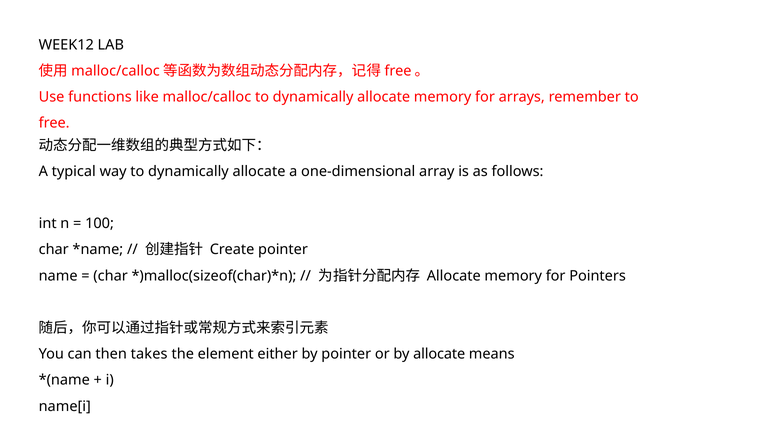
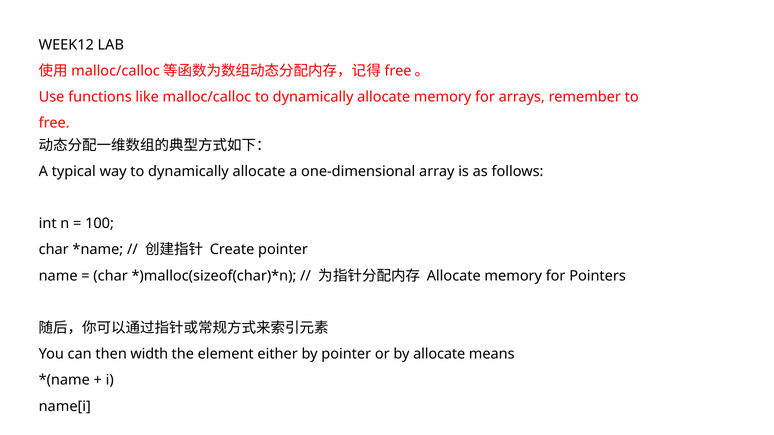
takes: takes -> width (149, 354)
